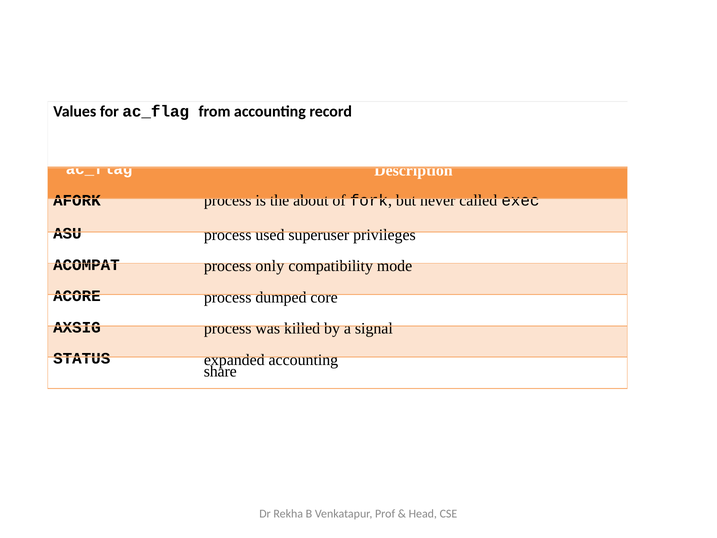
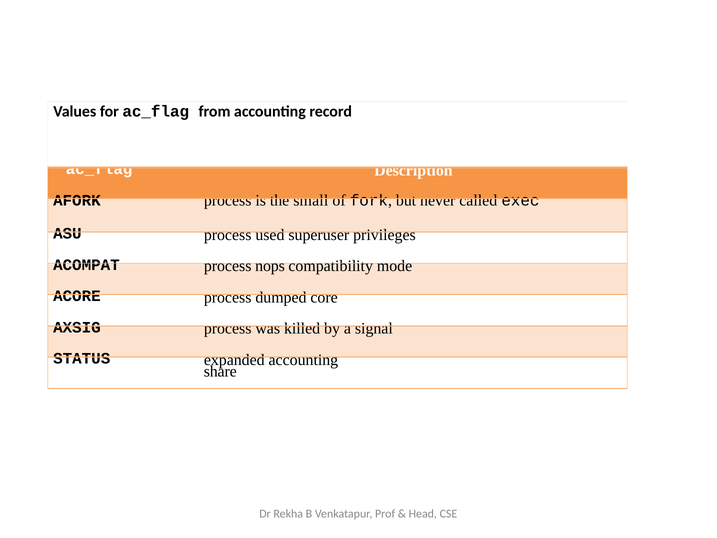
about: about -> small (311, 201)
only: only -> nops (270, 266)
